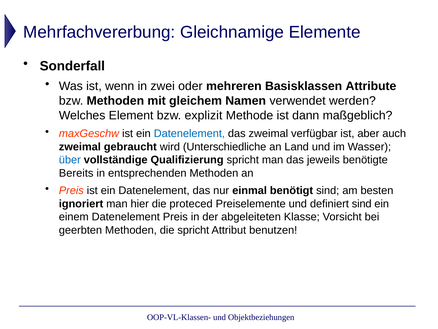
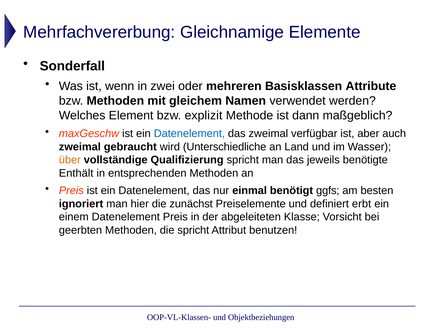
über colour: blue -> orange (70, 160)
Bereits: Bereits -> Enthält (76, 173)
benötigt sind: sind -> ggfs (328, 190)
proteced: proteced -> zunächst (191, 203)
definiert sind: sind -> erbt (362, 203)
